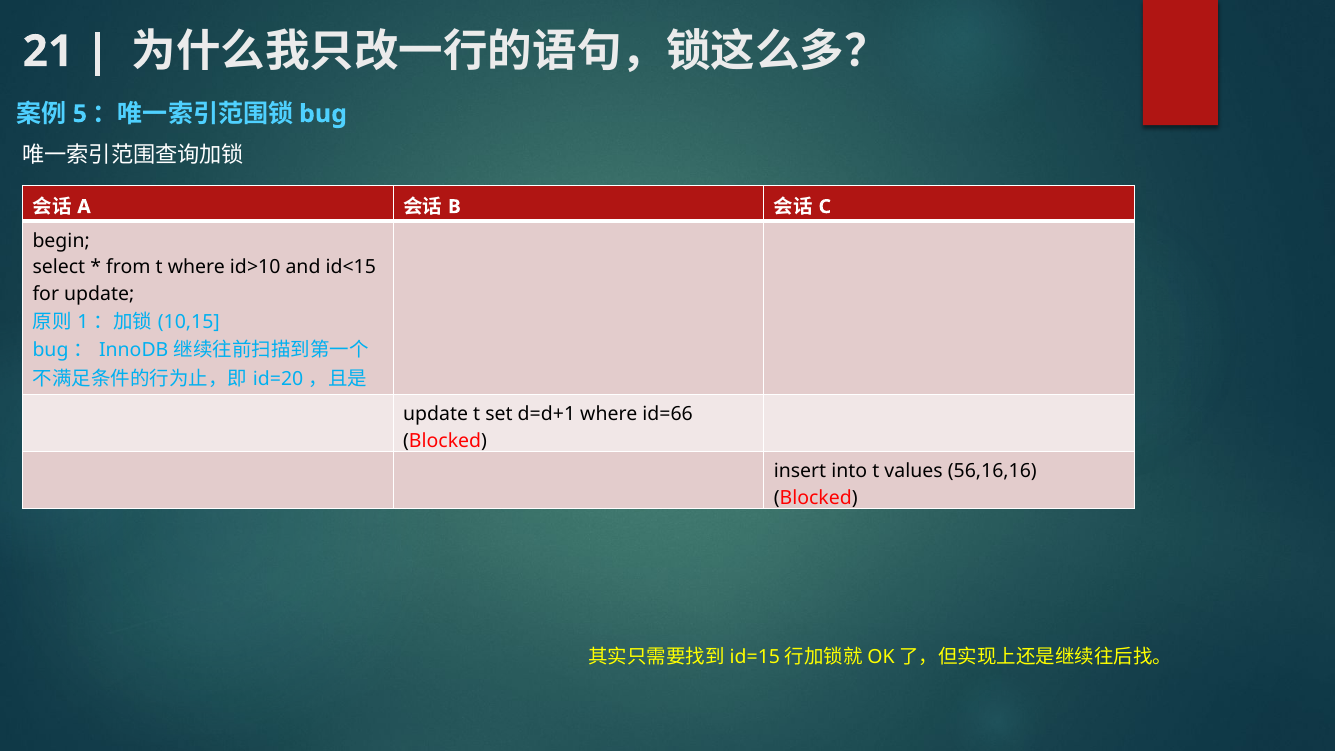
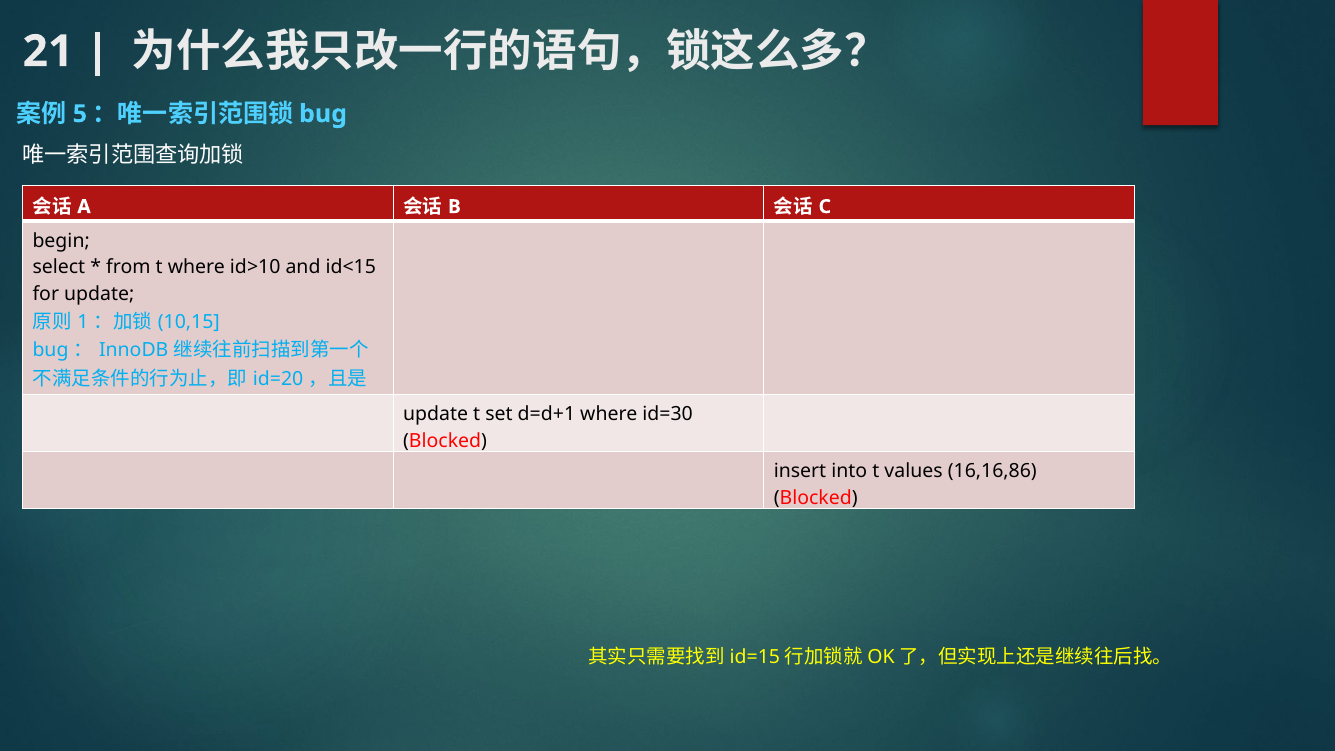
id=66: id=66 -> id=30 (668, 414)
56,16,16: 56,16,16 -> 16,16,86 (992, 471)
